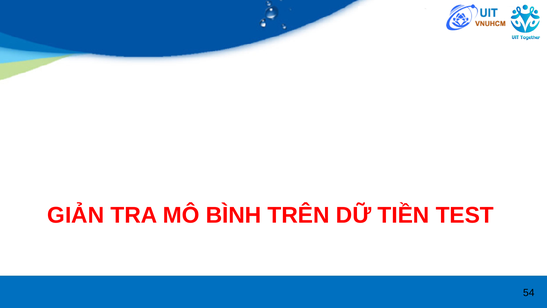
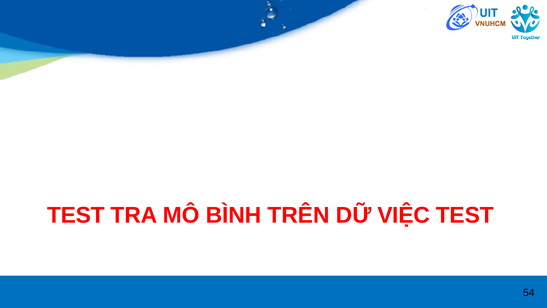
GIẢN: GIẢN -> TEST (76, 215)
TIỀN: TIỀN -> VIỆC (404, 215)
